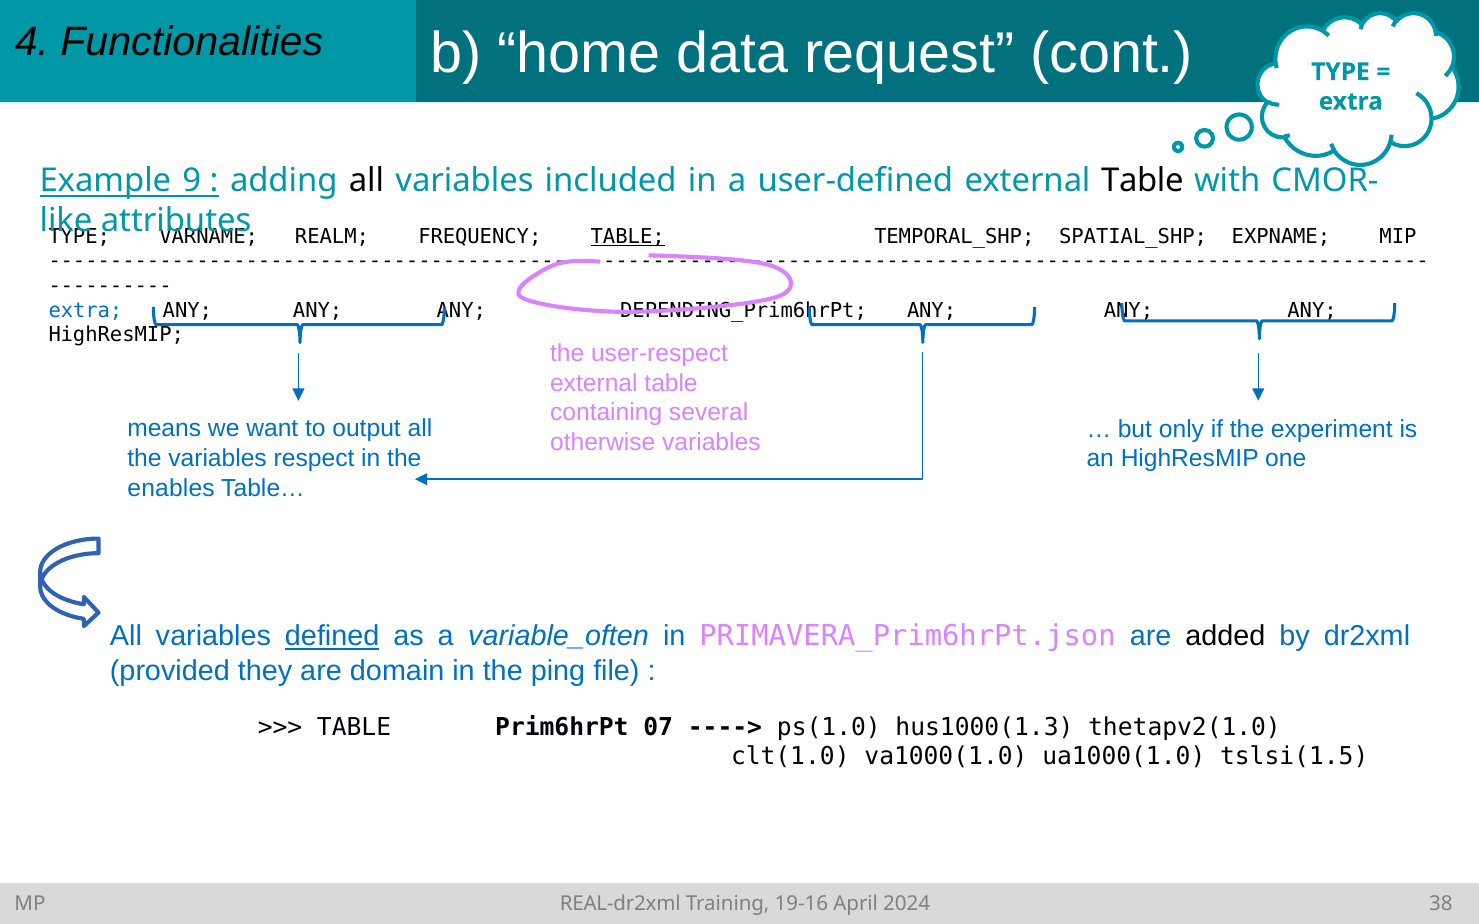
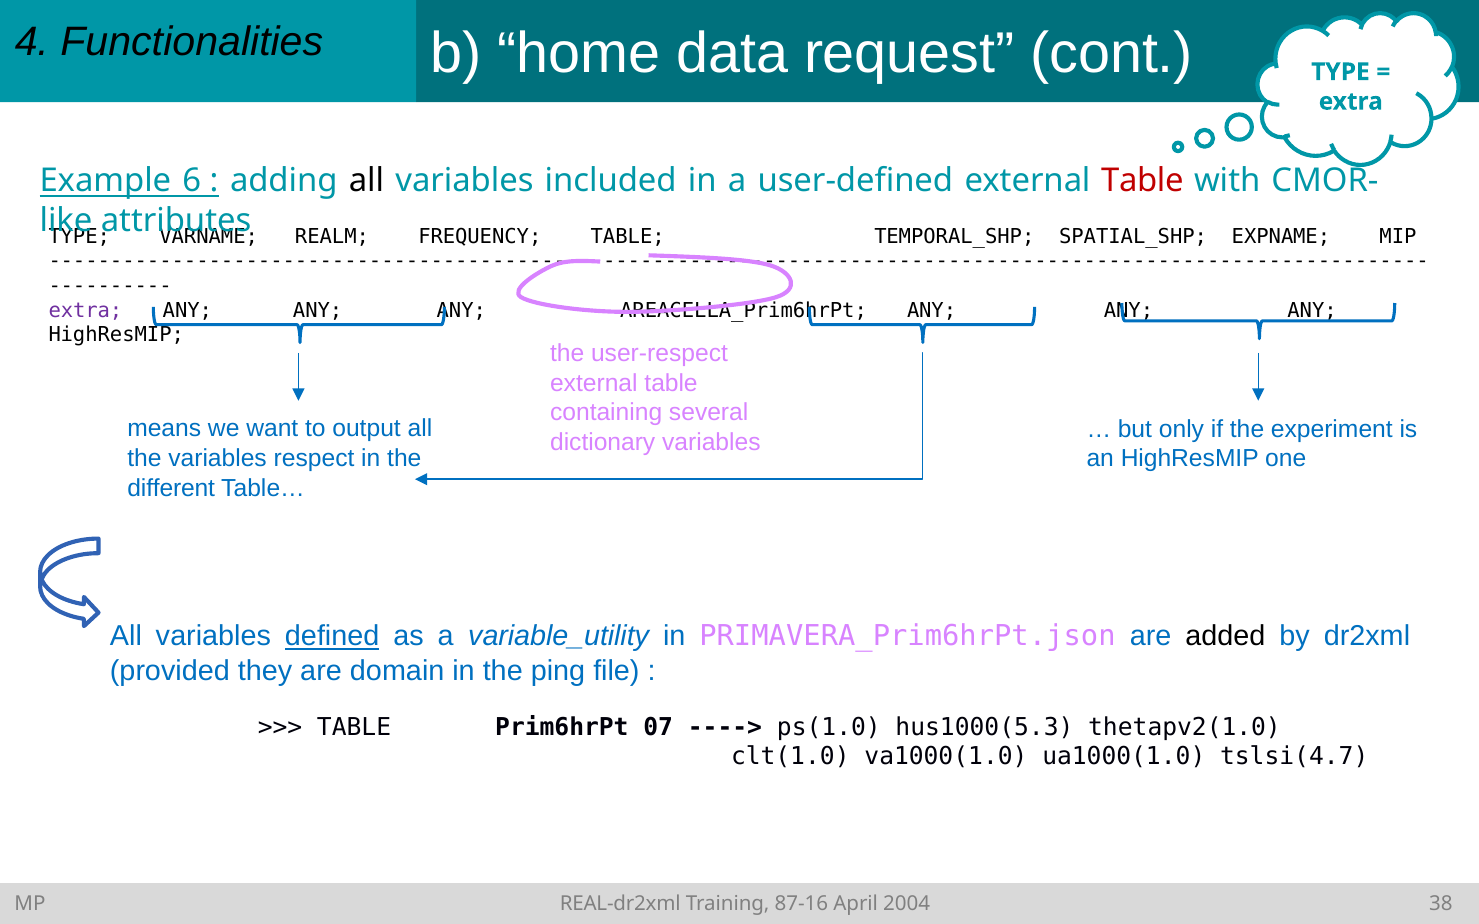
9: 9 -> 6 (192, 181)
Table colour: black -> red (1142, 181)
TABLE underline: present -> none (628, 236)
extra colour: blue -> purple (85, 311)
DEPENDING_Prim6hrPt: DEPENDING_Prim6hrPt -> AREACELLA_Prim6hrPt (744, 311)
otherwise: otherwise -> dictionary (603, 443)
enables: enables -> different (171, 488)
variable_often: variable_often -> variable_utility (559, 637)
hus1000(1.3: hus1000(1.3 -> hus1000(5.3 (984, 728)
tslsi(1.5: tslsi(1.5 -> tslsi(4.7 (1294, 757)
19-16: 19-16 -> 87-16 (801, 904)
2024: 2024 -> 2004 (907, 904)
